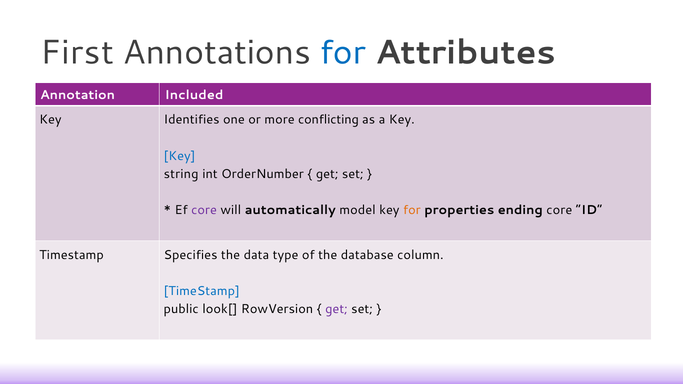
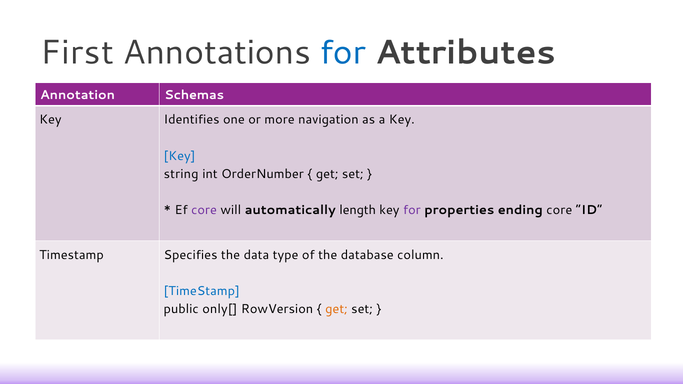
Included: Included -> Schemas (194, 95)
conflicting: conflicting -> navigation (328, 120)
model: model -> length (358, 210)
for colour: orange -> purple (412, 210)
look[: look[ -> only[ (220, 309)
get colour: purple -> orange (336, 309)
